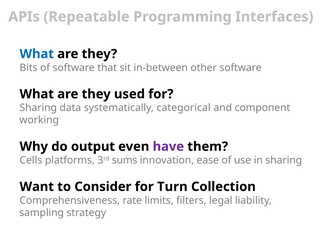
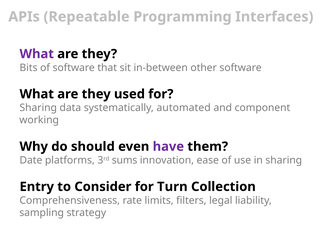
What colour: blue -> purple (37, 54)
categorical: categorical -> automated (184, 108)
output: output -> should (93, 147)
Cells: Cells -> Date (31, 161)
Want: Want -> Entry (37, 187)
